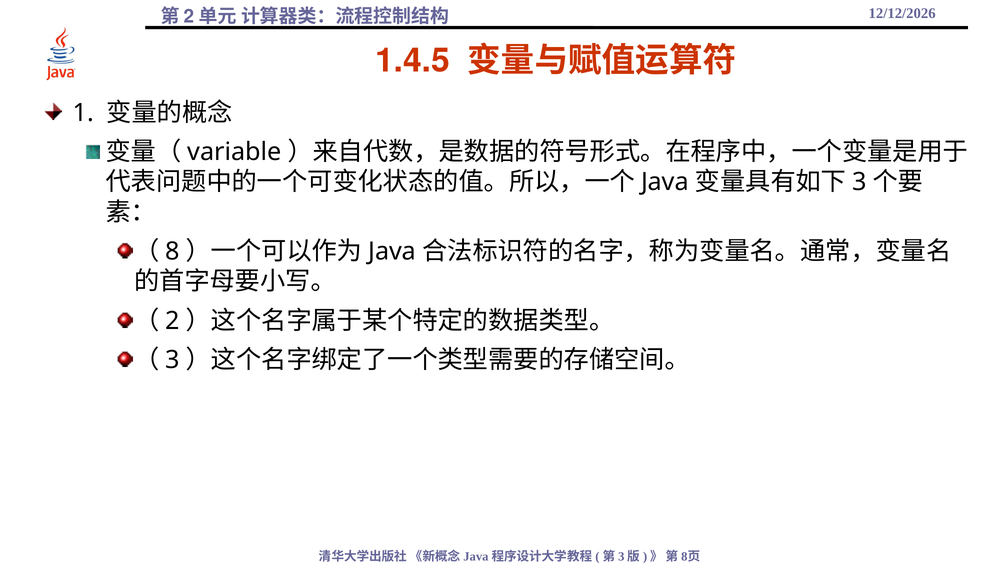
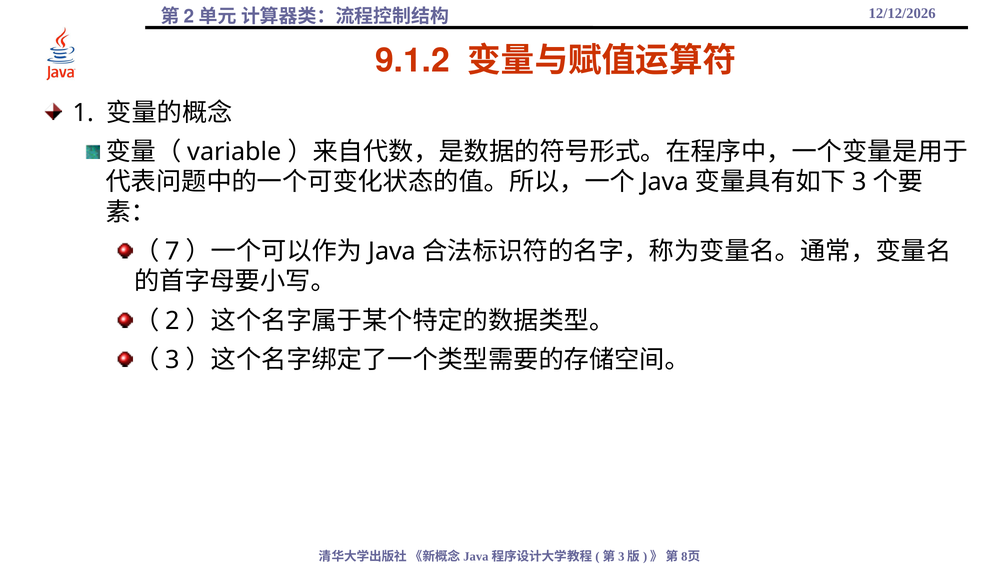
1.4.5: 1.4.5 -> 9.1.2 (412, 61)
8: 8 -> 7 (173, 251)
